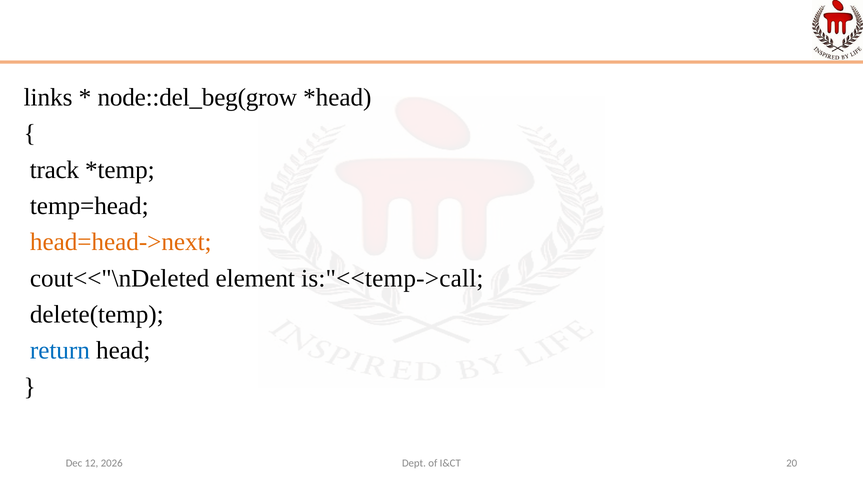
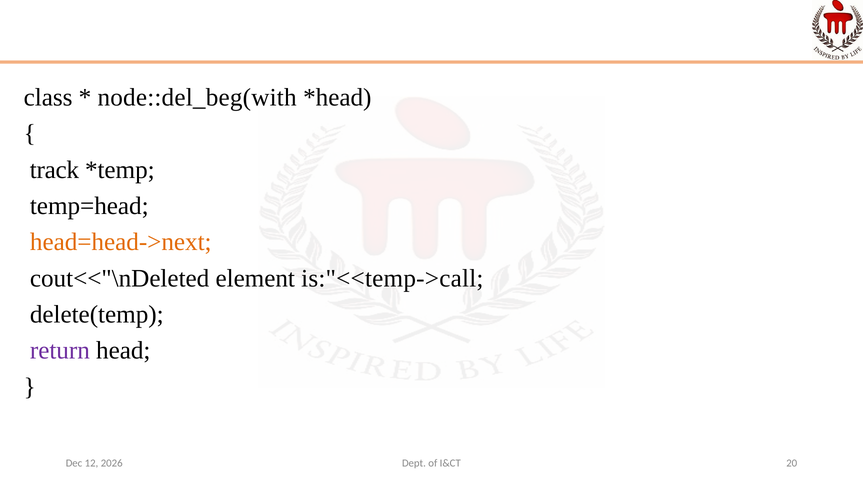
links: links -> class (48, 98)
node::del_beg(grow: node::del_beg(grow -> node::del_beg(with (197, 98)
return colour: blue -> purple (60, 351)
